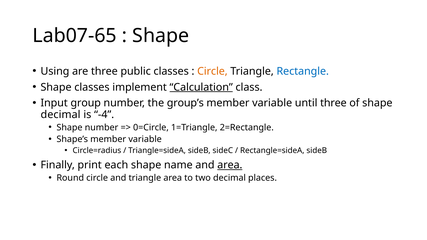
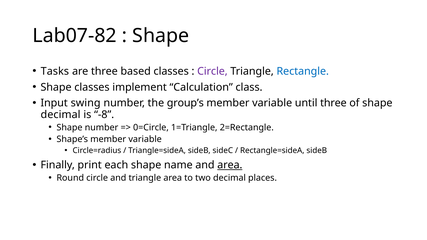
Lab07-65: Lab07-65 -> Lab07-82 (75, 36)
Using: Using -> Tasks (55, 71)
public: public -> based (136, 71)
Circle colour: orange -> purple (212, 71)
Calculation underline: present -> none (201, 87)
group: group -> swing (86, 103)
-4: -4 -> -8 (104, 115)
